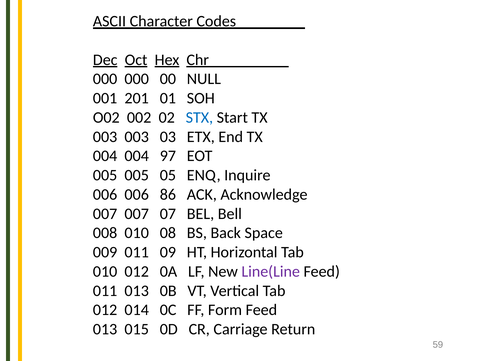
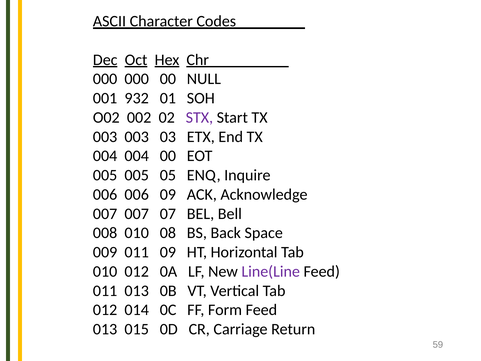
201: 201 -> 932 (137, 98)
STX colour: blue -> purple (199, 117)
004 97: 97 -> 00 (168, 156)
006 86: 86 -> 09 (168, 194)
